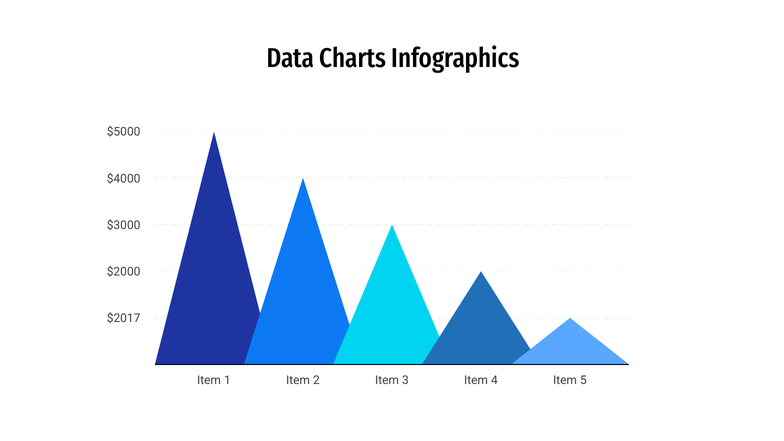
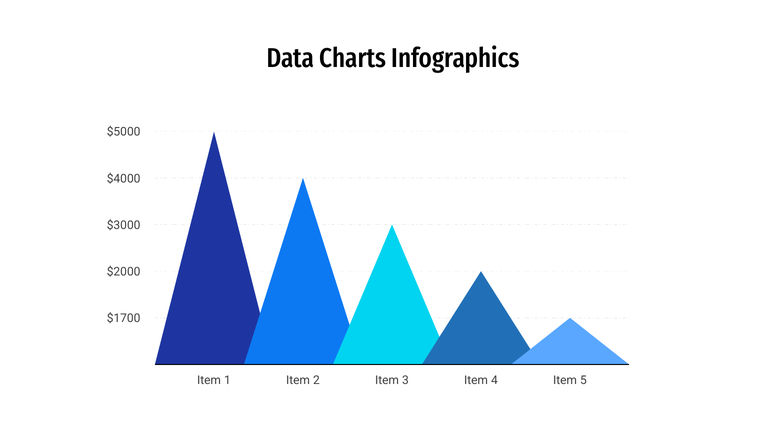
$2017: $2017 -> $1700 (124, 318)
